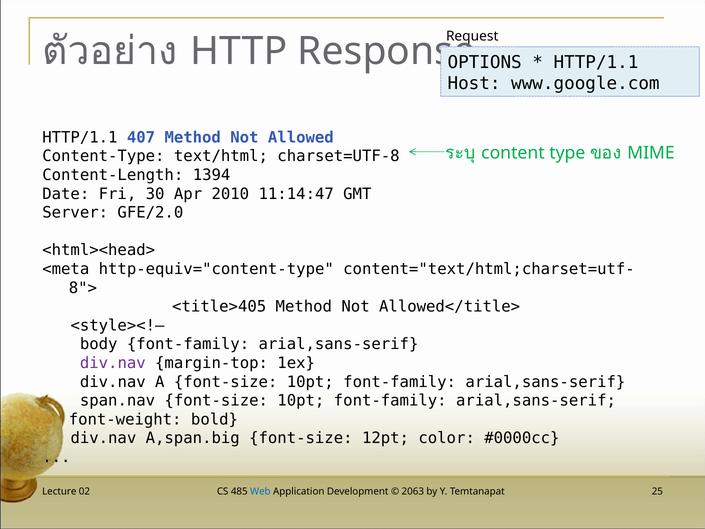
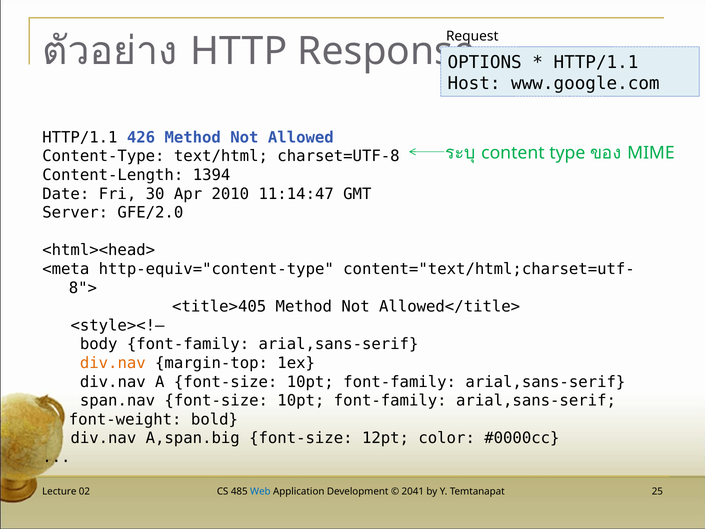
407: 407 -> 426 (141, 137)
div.nav colour: purple -> orange (113, 363)
2063: 2063 -> 2041 (413, 491)
